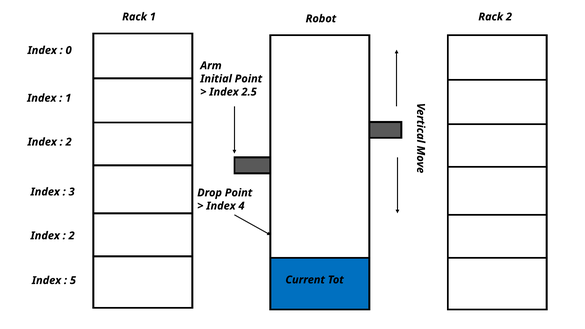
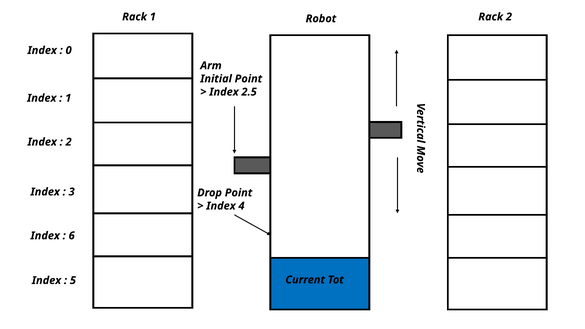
2: 2 -> 6 (72, 236)
